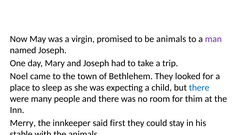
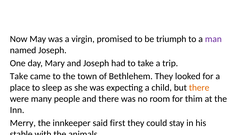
be animals: animals -> triumph (171, 39)
Noel: Noel -> Take (19, 76)
there colour: blue -> orange (199, 88)
